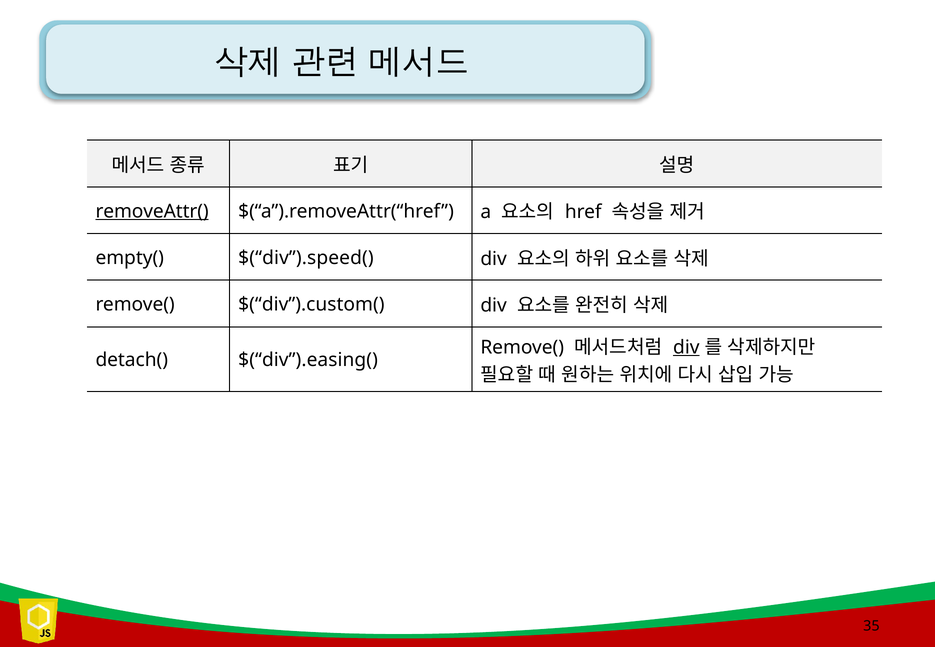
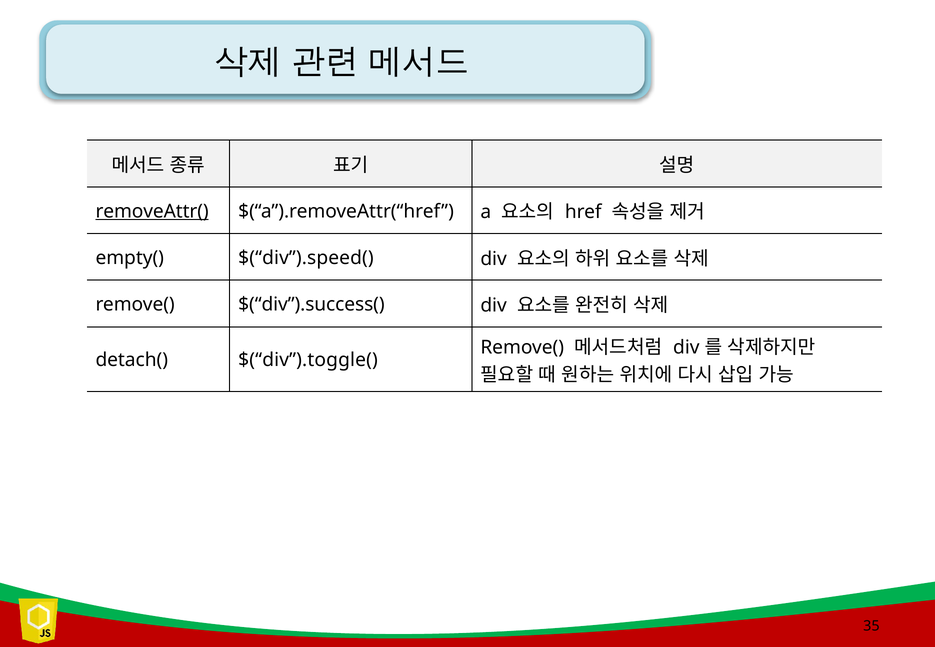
$(“div”).custom(: $(“div”).custom( -> $(“div”).success( (311, 305)
div underline: present -> none (686, 347)
$(“div”).easing(: $(“div”).easing( -> $(“div”).toggle( (308, 360)
